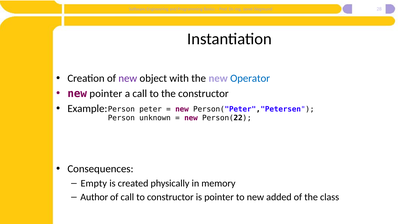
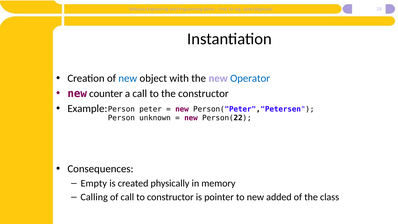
new colour: purple -> blue (128, 78)
new pointer: pointer -> counter (106, 93)
Author: Author -> Calling (94, 197)
